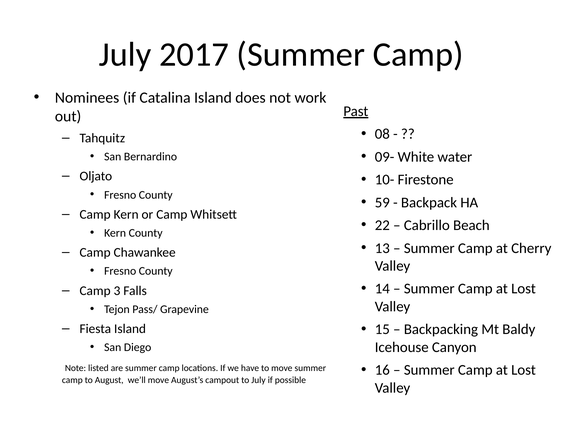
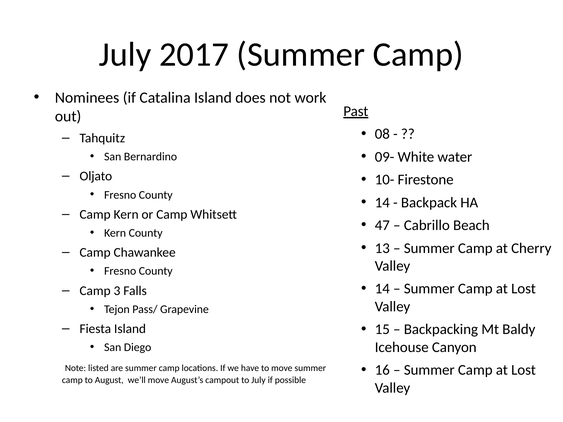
59: 59 -> 14 (382, 203)
22: 22 -> 47 (382, 225)
